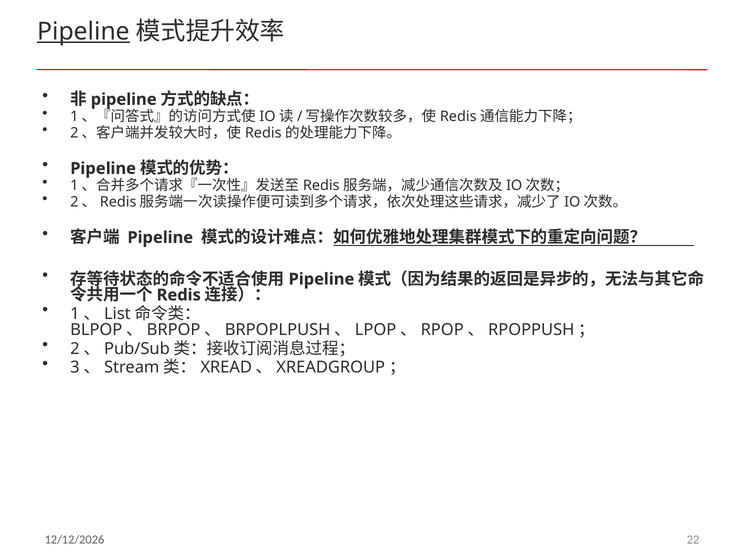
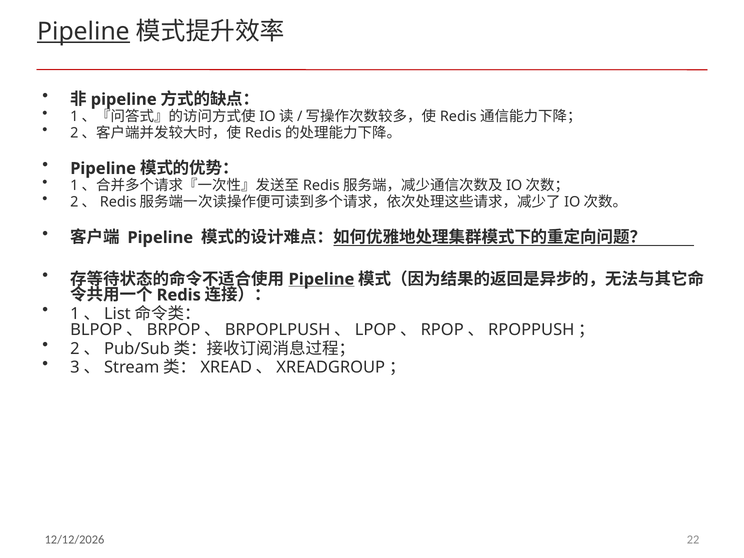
Pipeline underline: none -> present (321, 279)
